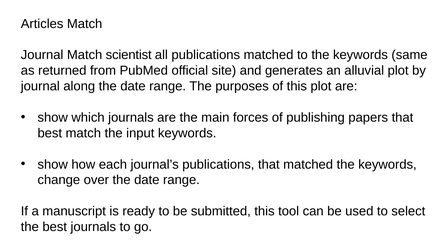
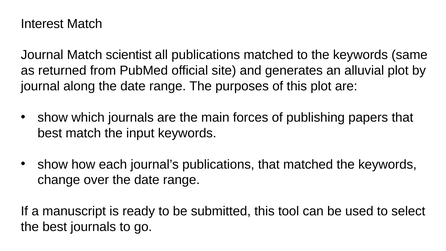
Articles: Articles -> Interest (42, 24)
